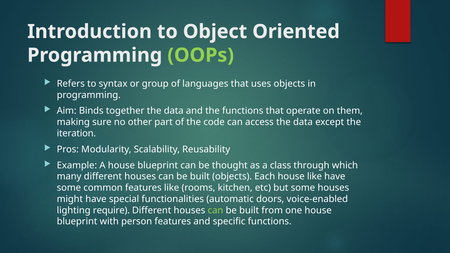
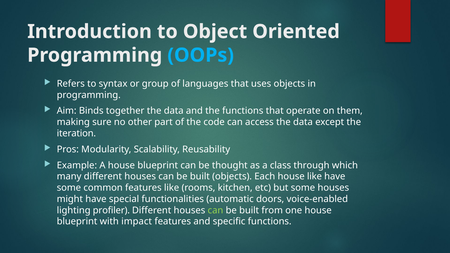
OOPs colour: light green -> light blue (201, 55)
require: require -> profiler (111, 210)
person: person -> impact (137, 222)
